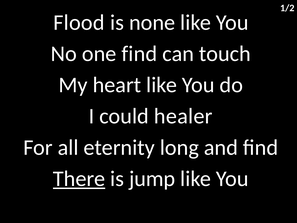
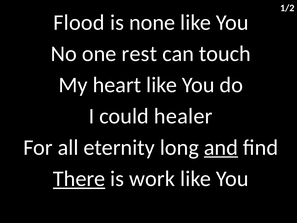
one find: find -> rest (139, 54)
and underline: none -> present (221, 147)
jump: jump -> work (152, 178)
